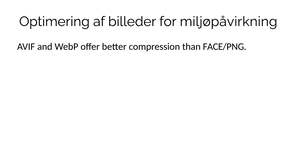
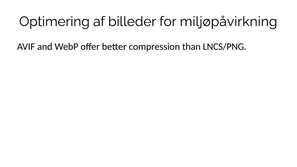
FACE/PNG: FACE/PNG -> LNCS/PNG (225, 47)
